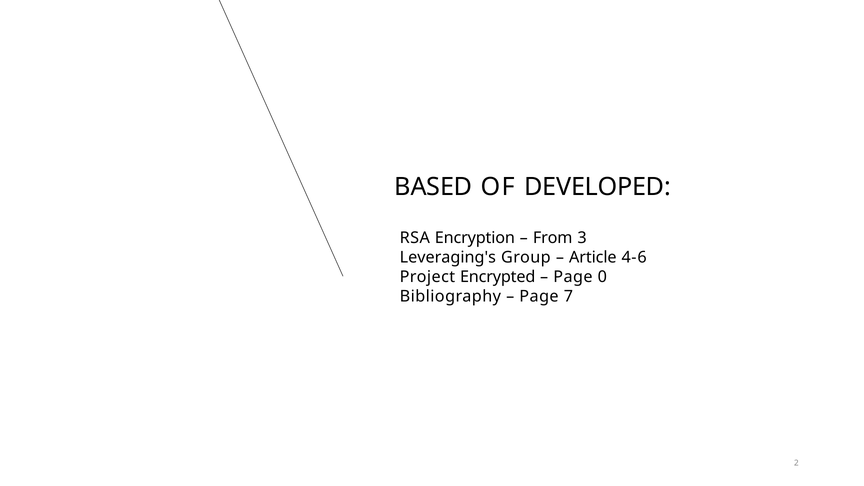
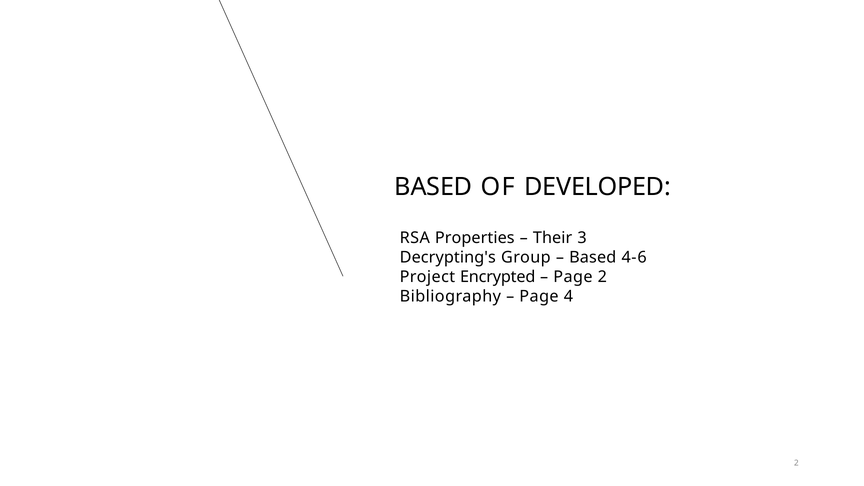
Encryption: Encryption -> Properties (475, 238)
From: From -> Their (553, 238)
Leveraging's: Leveraging's -> Decrypting's (448, 257)
Article: Article -> Based (593, 257)
Page 0: 0 -> 2 (602, 277)
7: 7 -> 4 (568, 296)
